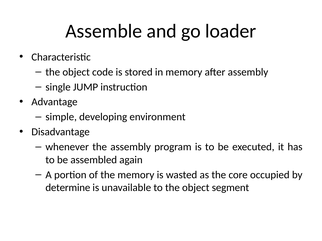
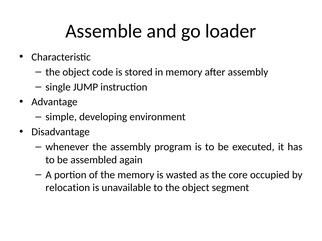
determine: determine -> relocation (68, 188)
